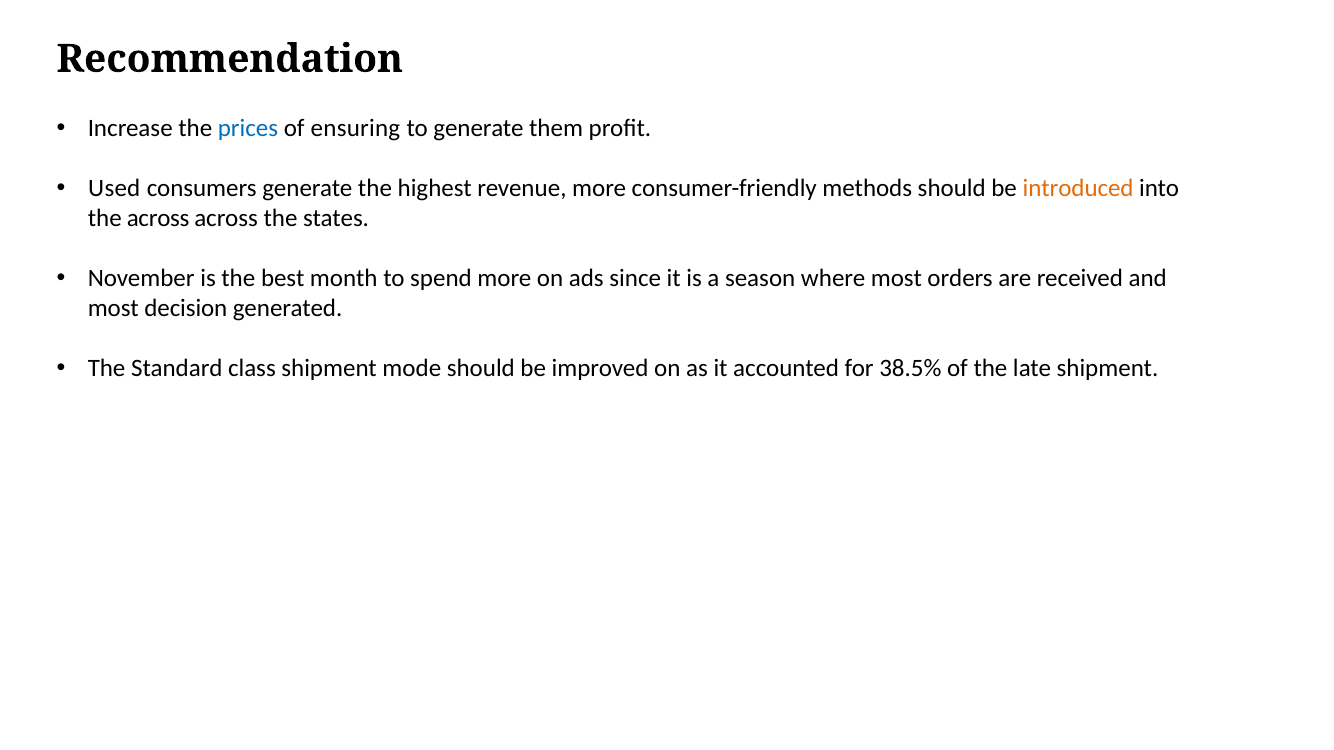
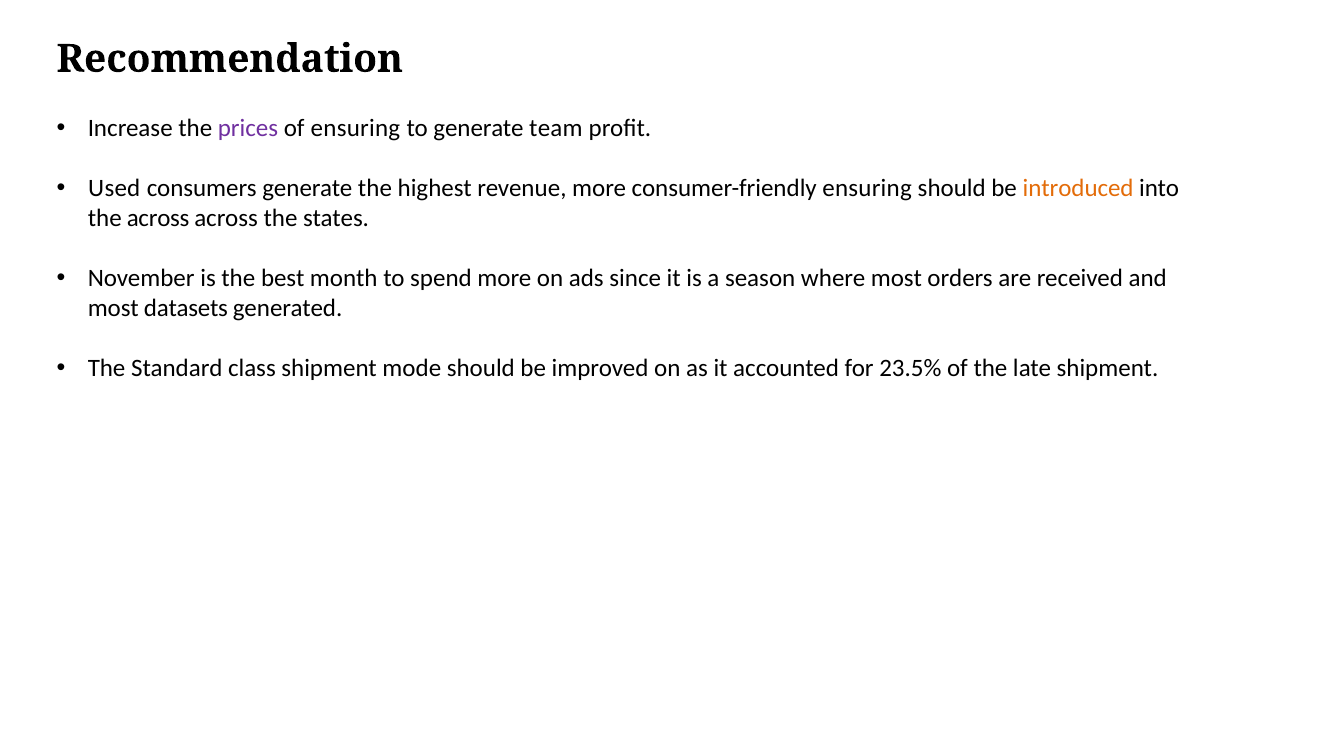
prices colour: blue -> purple (248, 128)
them: them -> team (556, 128)
consumer-friendly methods: methods -> ensuring (867, 188)
decision: decision -> datasets (186, 308)
38.5%: 38.5% -> 23.5% (910, 368)
